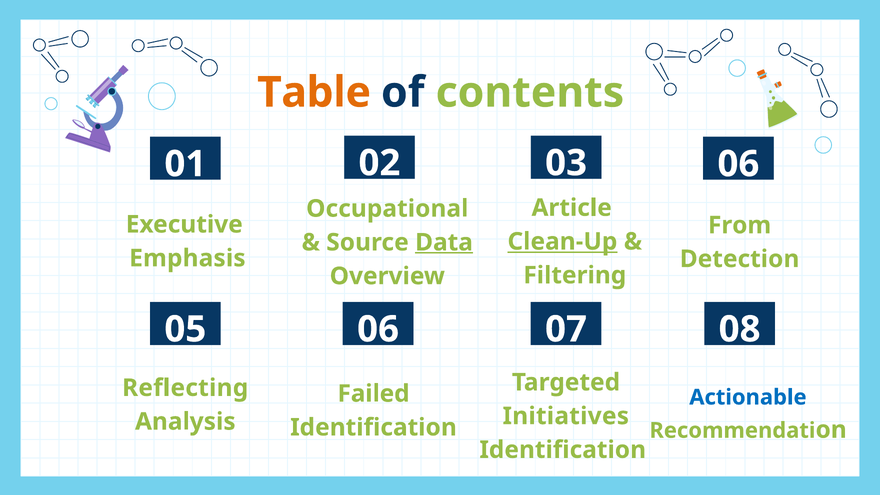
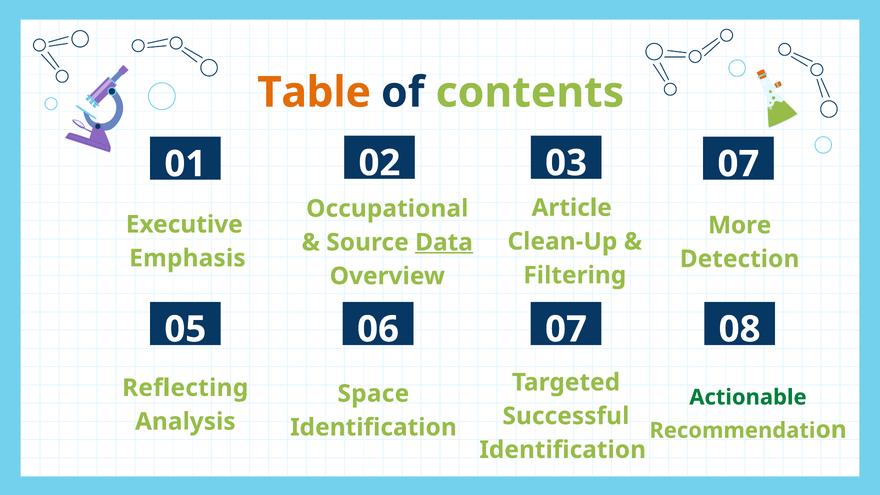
03 06: 06 -> 07 (738, 164)
From: From -> More (740, 225)
Clean-Up underline: present -> none (562, 242)
Failed: Failed -> Space (373, 394)
Actionable colour: blue -> green (748, 397)
Initiatives: Initiatives -> Successful (566, 416)
